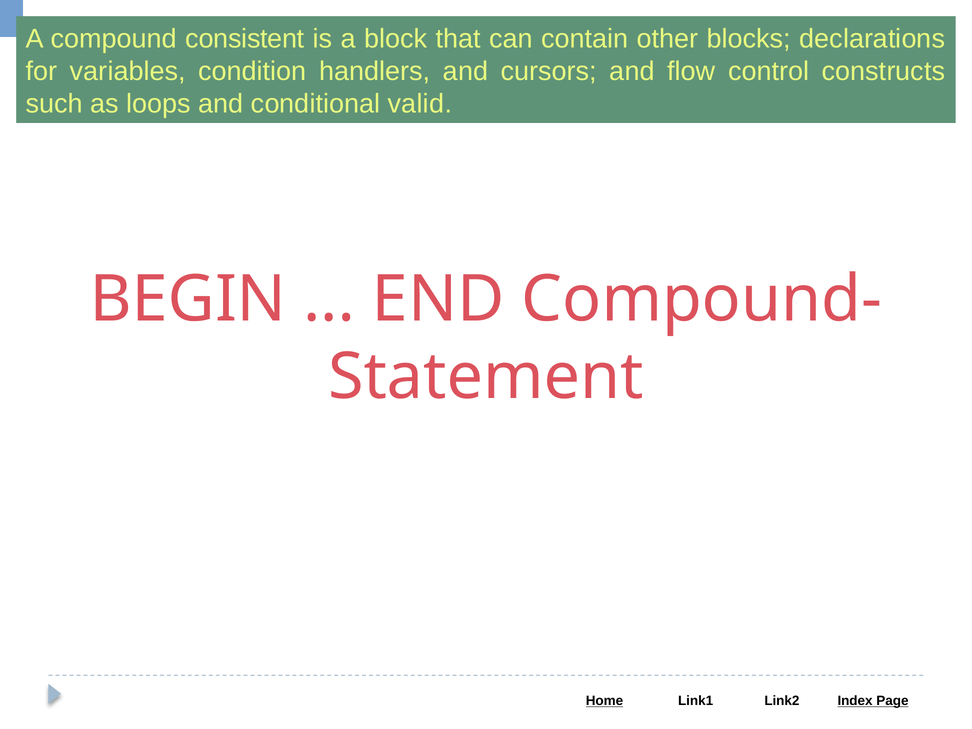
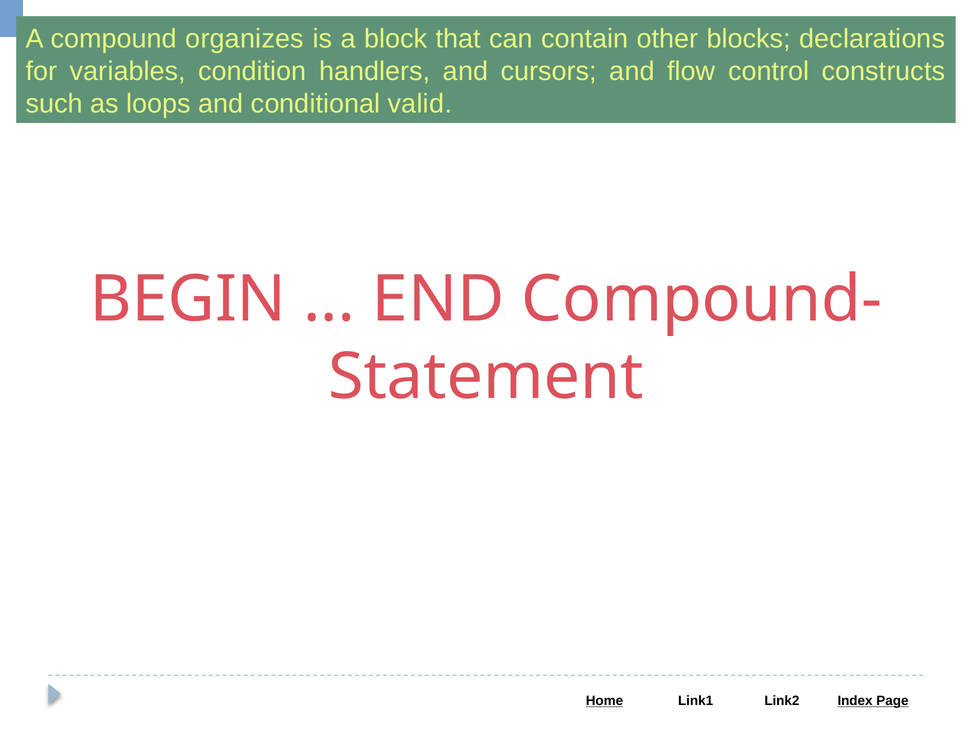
consistent: consistent -> organizes (245, 39)
